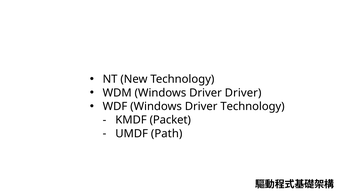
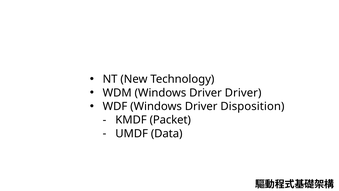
Driver Technology: Technology -> Disposition (252, 106)
Path: Path -> Data (167, 133)
